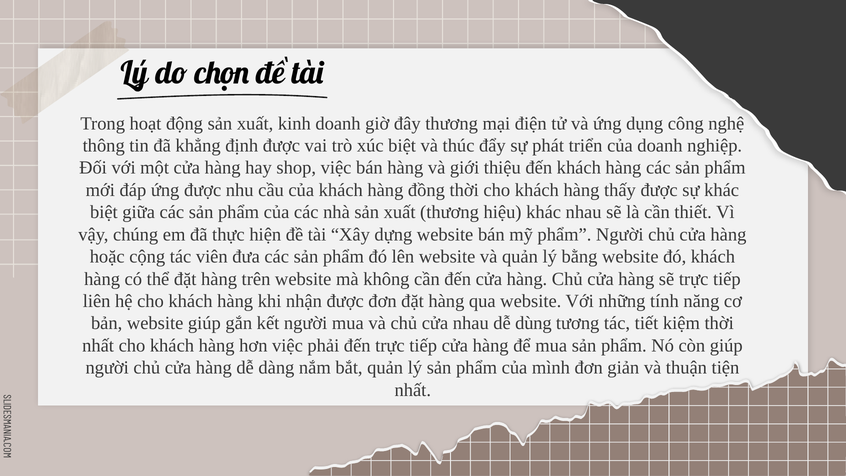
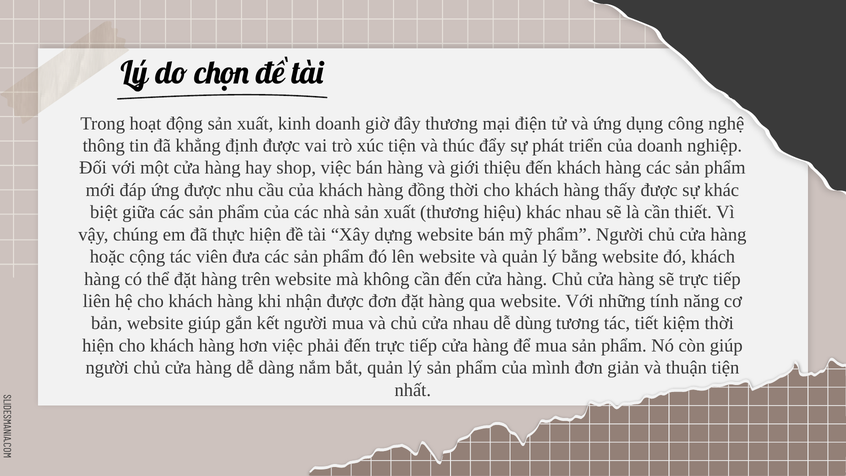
xúc biệt: biệt -> tiện (402, 146)
nhất: nhất -> hiện (98, 345)
